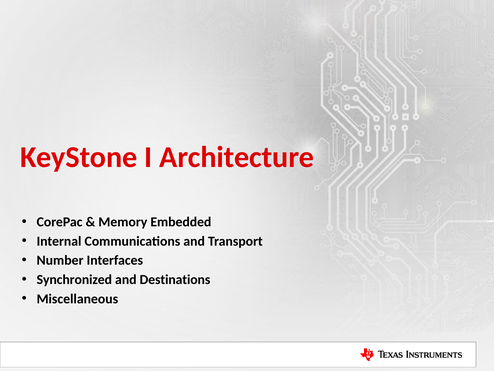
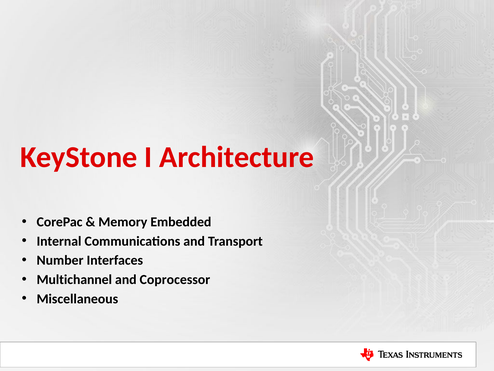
Synchronized: Synchronized -> Multichannel (74, 279)
Destinations: Destinations -> Coprocessor (175, 279)
